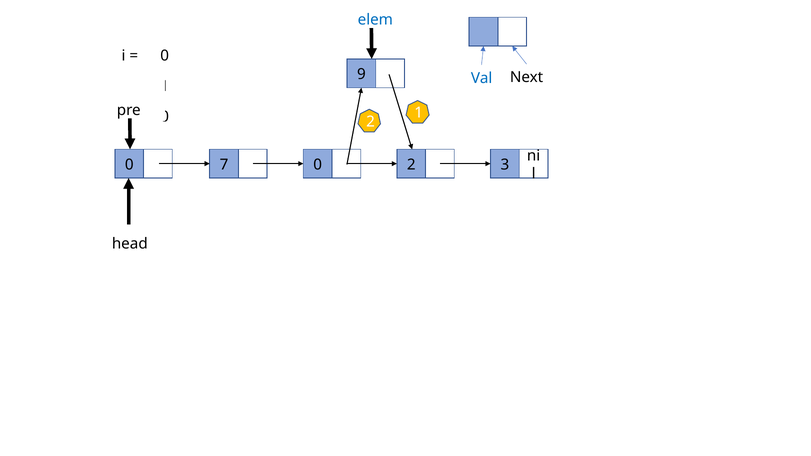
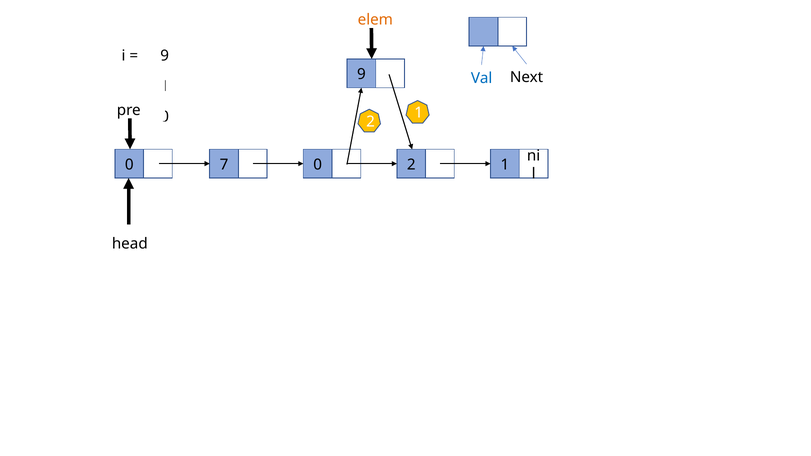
elem colour: blue -> orange (375, 20)
0: 0 -> 9 (165, 56)
2 3: 3 -> 1 (505, 165)
